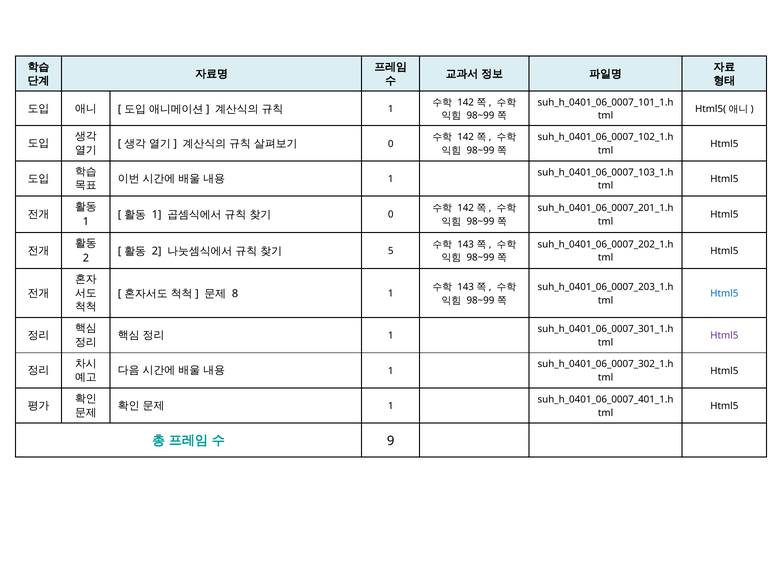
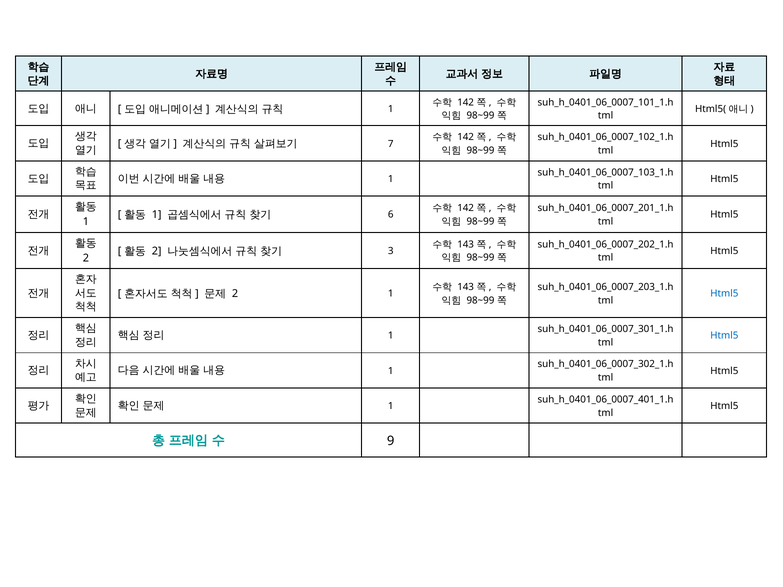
0: 0 -> 7 (391, 144)
0: 0 -> 6 (391, 215)
5: 5 -> 3 (391, 251)
8: 8 -> 2 (235, 294)
Html5 colour: purple -> blue (724, 336)
